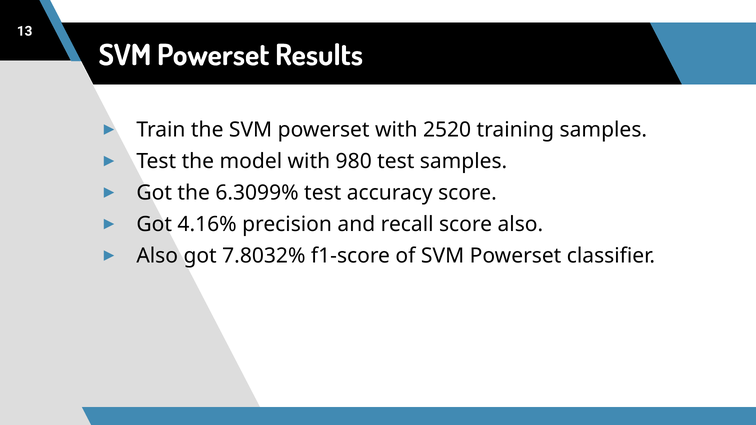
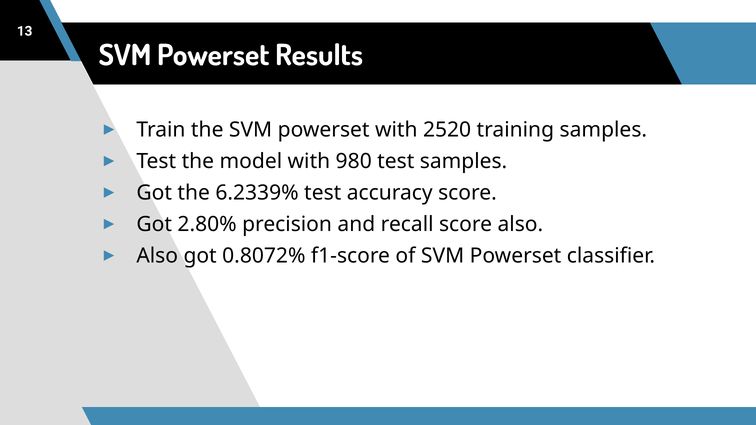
6.3099%: 6.3099% -> 6.2339% (257, 193)
4.16%: 4.16% -> 2.80% (207, 224)
7.8032%: 7.8032% -> 0.8072% (264, 256)
